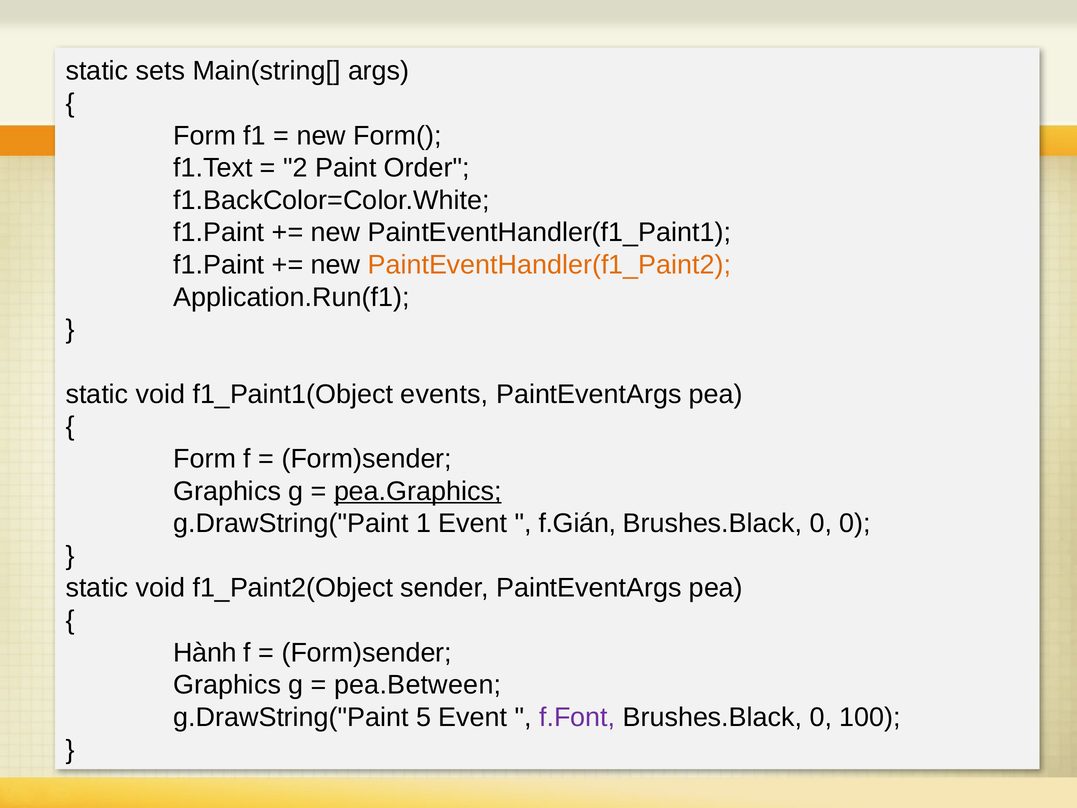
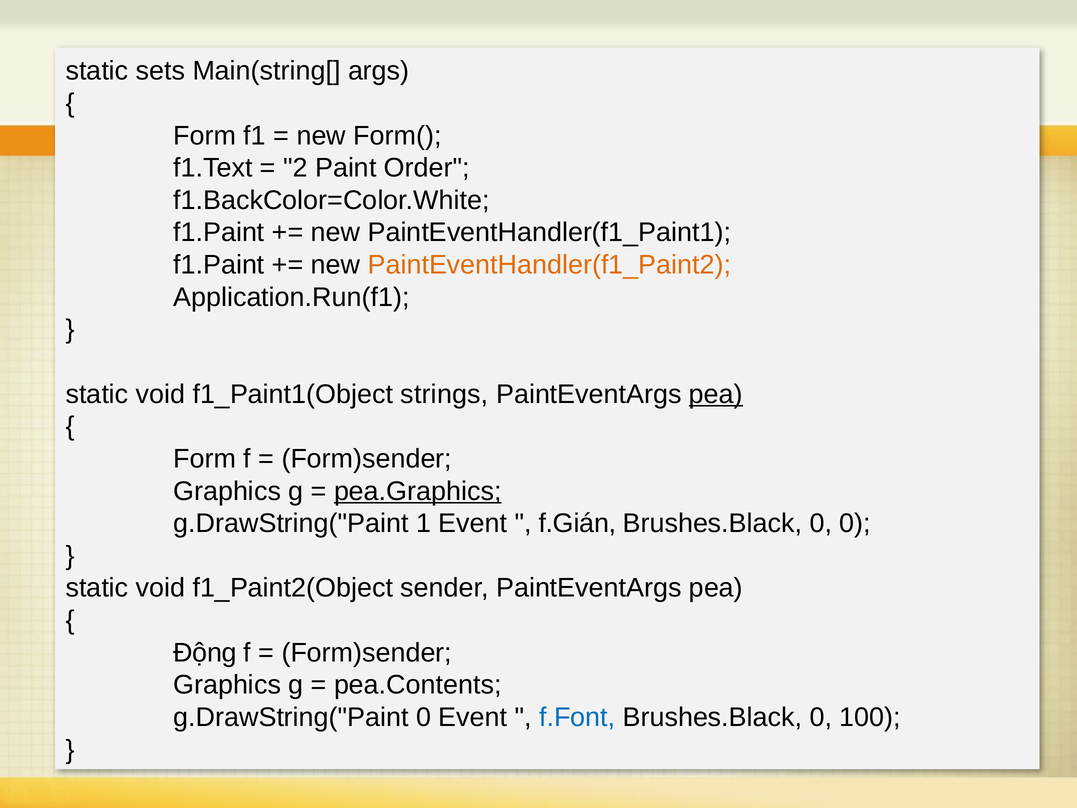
events: events -> strings (444, 394)
pea underline: none -> present (716, 394)
Hành: Hành -> Động (205, 653)
pea.Between: pea.Between -> pea.Contents (418, 685)
g.DrawString("Paint 5: 5 -> 0 (424, 717)
f.Font colour: purple -> blue (577, 717)
